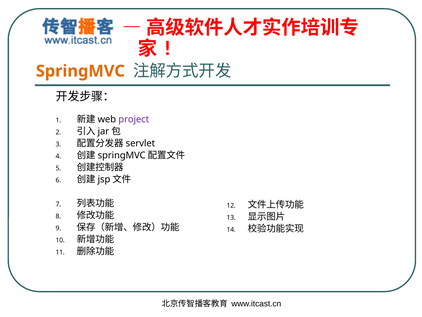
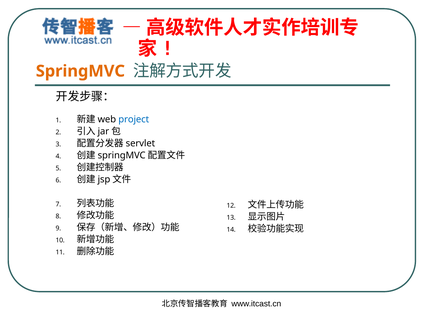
project colour: purple -> blue (134, 119)
